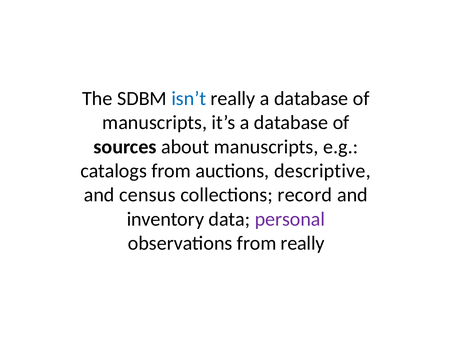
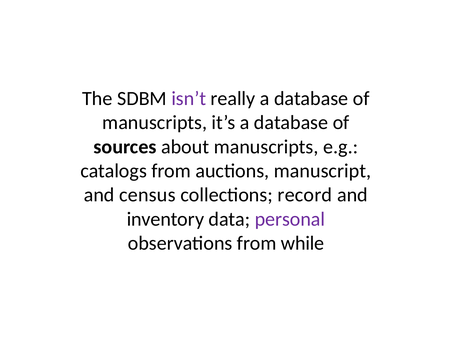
isn’t colour: blue -> purple (189, 99)
descriptive: descriptive -> manuscript (323, 171)
from really: really -> while (303, 243)
